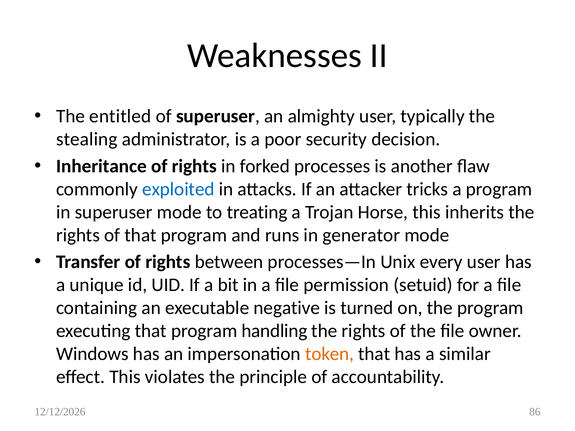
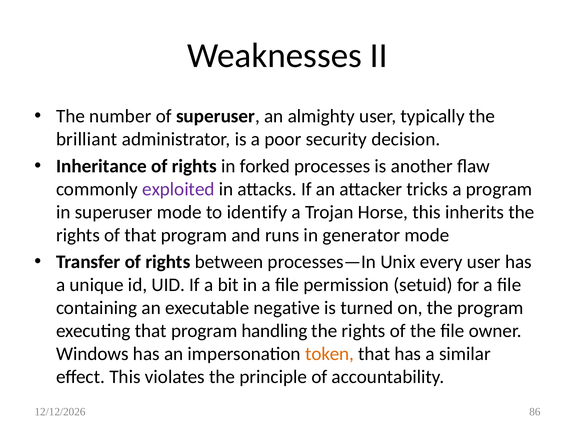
entitled: entitled -> number (120, 116)
stealing: stealing -> brilliant (87, 139)
exploited colour: blue -> purple (178, 189)
treating: treating -> identify (257, 212)
